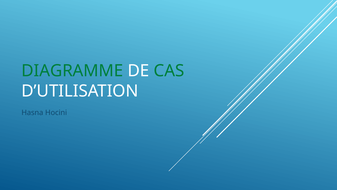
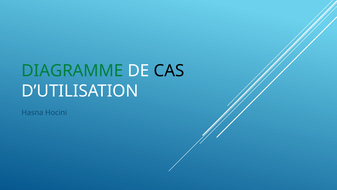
CAS colour: green -> black (169, 71)
